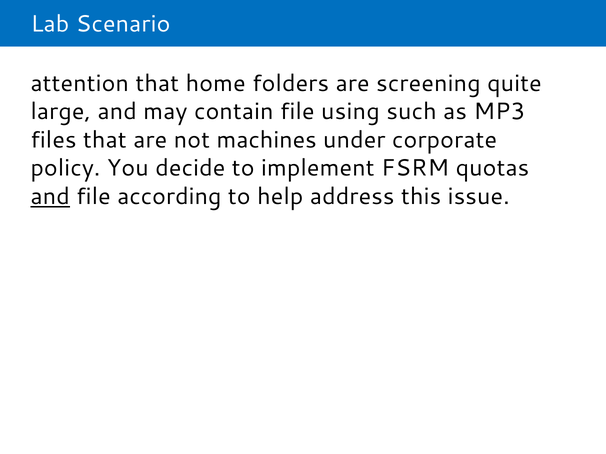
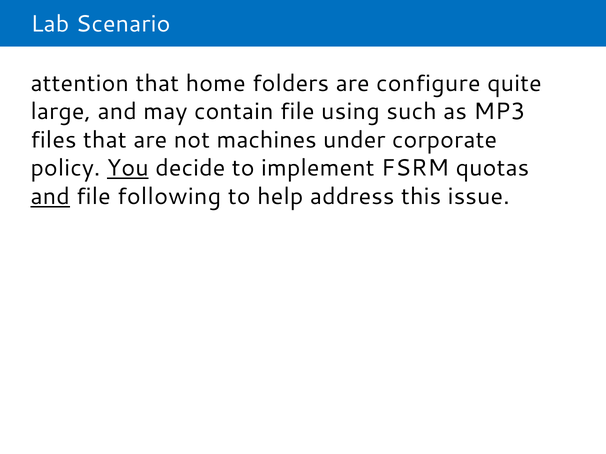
screening: screening -> configure (428, 83)
You underline: none -> present (128, 168)
according: according -> following (169, 197)
